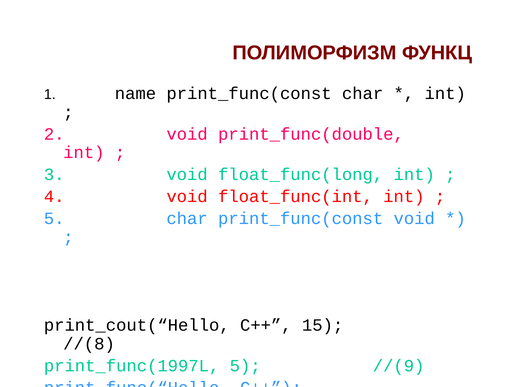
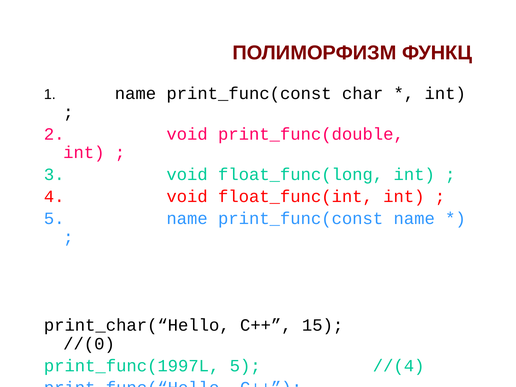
5 char: char -> name (187, 219)
print_func(const void: void -> name (414, 219)
print_cout(“Hello: print_cout(“Hello -> print_char(“Hello (137, 325)
//(8: //(8 -> //(0 (89, 344)
5 //(9: //(9 -> //(4 (399, 366)
